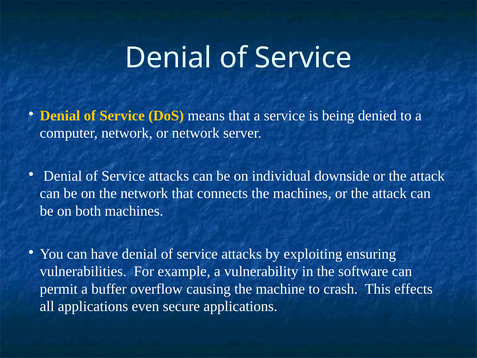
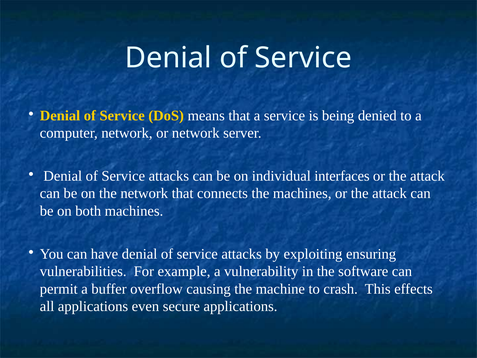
downside: downside -> interfaces (342, 176)
